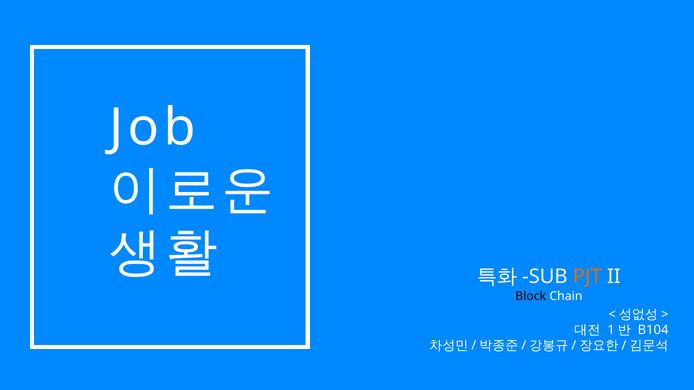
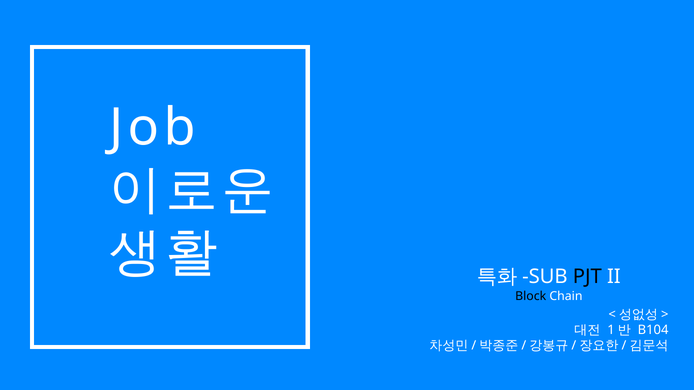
PJT colour: orange -> black (587, 277)
